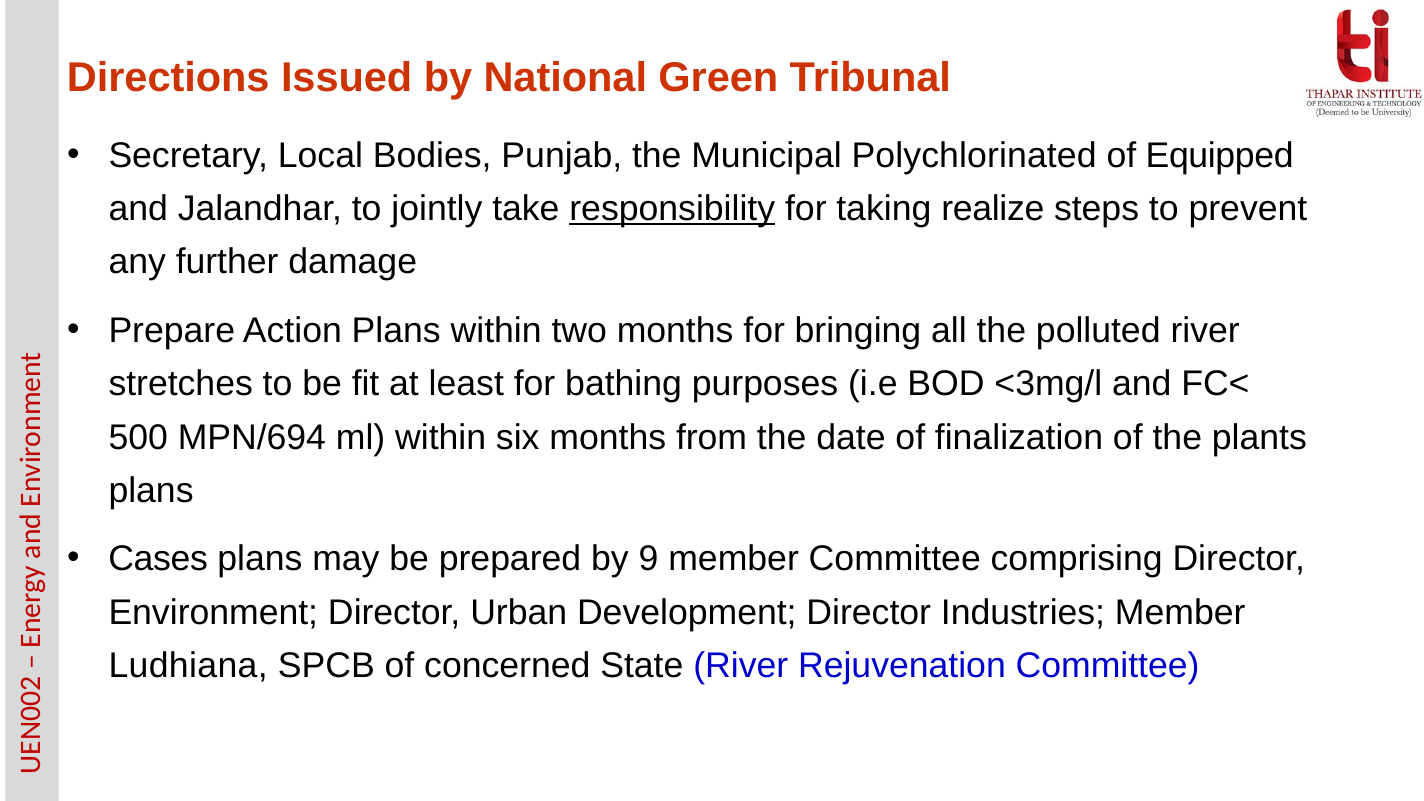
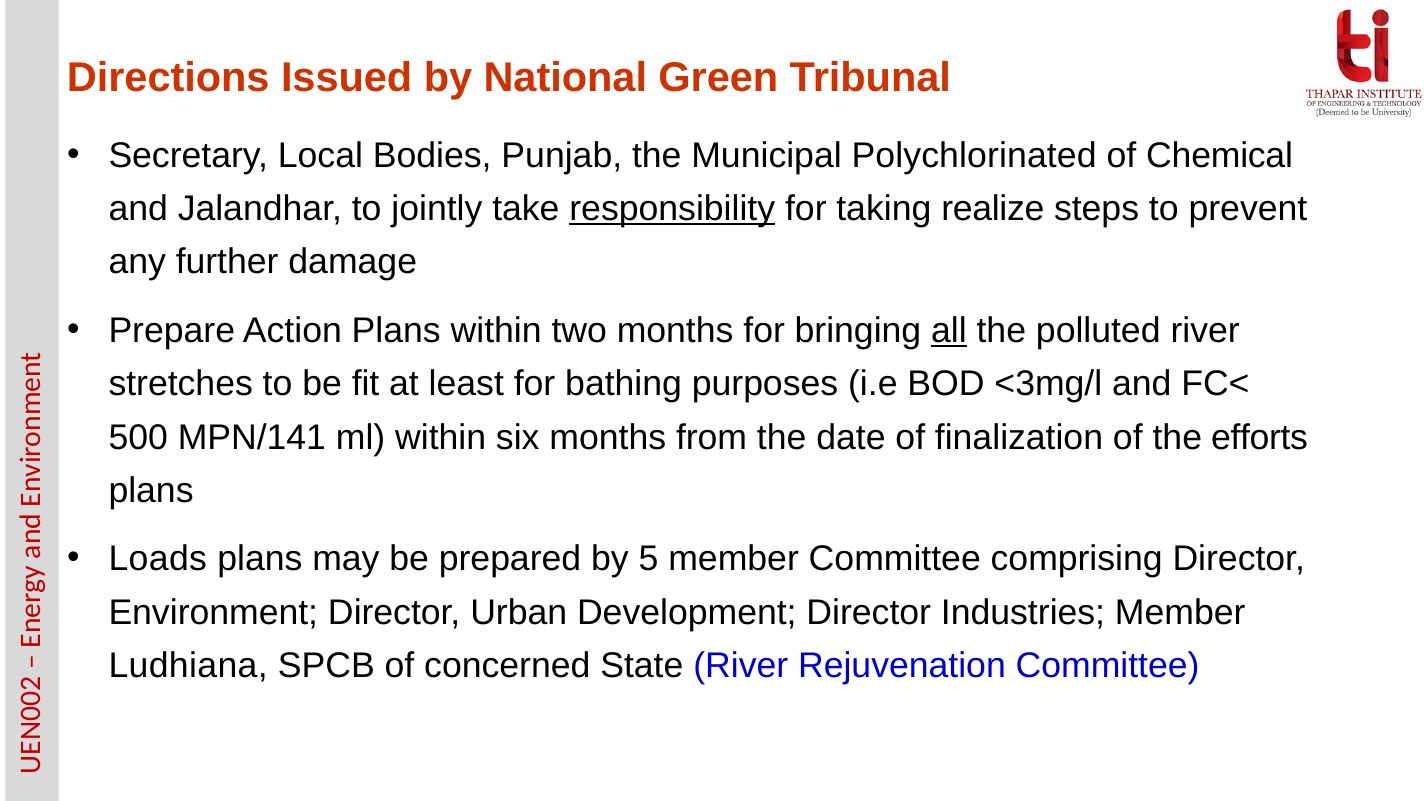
Equipped: Equipped -> Chemical (1220, 155)
all underline: none -> present (949, 330)
MPN/694: MPN/694 -> MPN/141 (252, 437)
plants: plants -> efforts (1260, 437)
Cases: Cases -> Loads (158, 559)
9: 9 -> 5 (649, 559)
